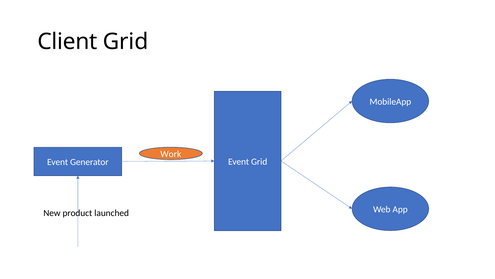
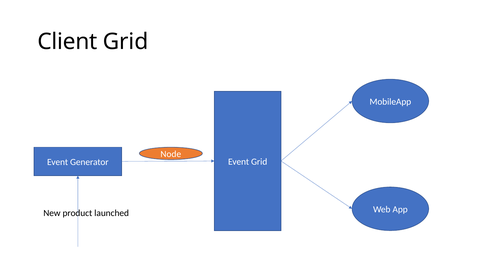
Work: Work -> Node (171, 154)
